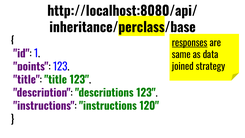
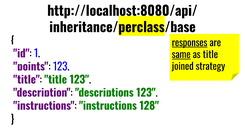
same underline: none -> present (181, 55)
as data: data -> title (211, 55)
120: 120 -> 128 (149, 106)
